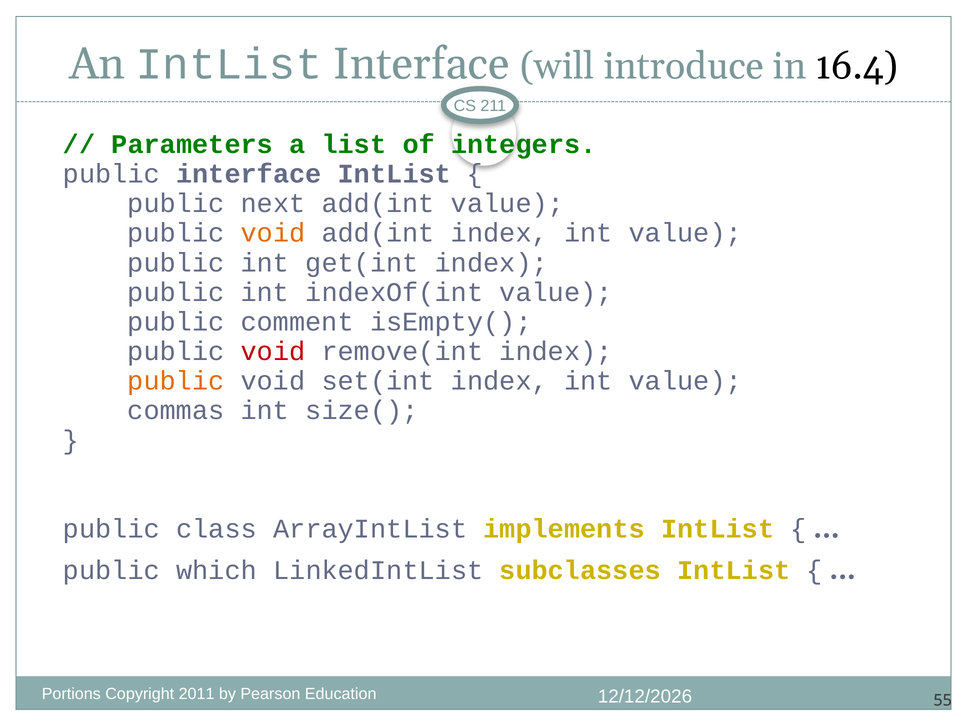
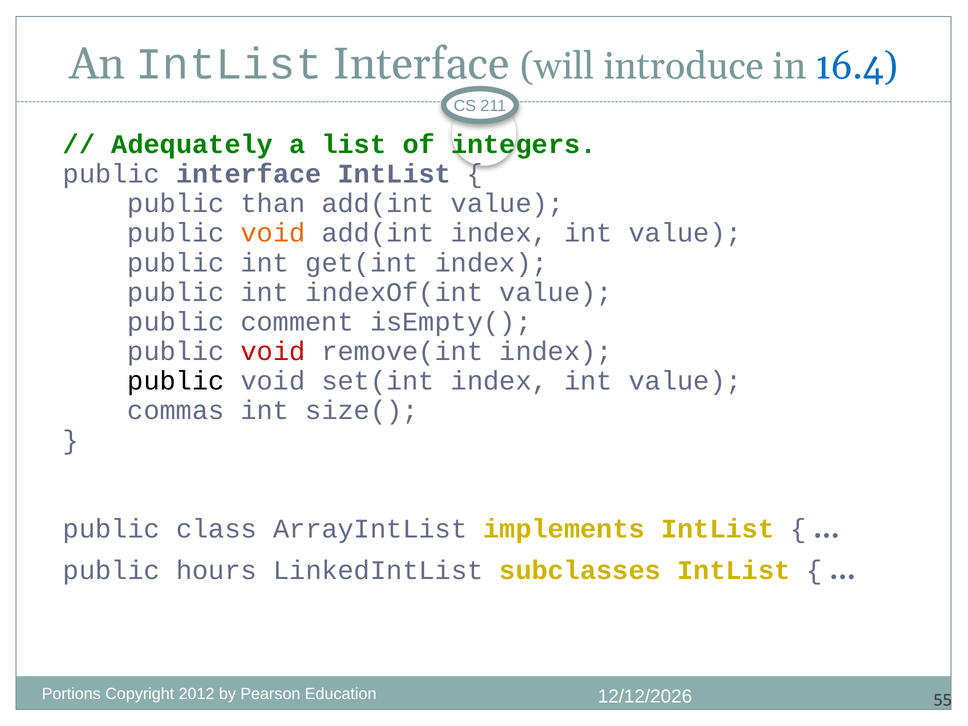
16.4 colour: black -> blue (857, 66)
Parameters: Parameters -> Adequately (192, 144)
next: next -> than (273, 204)
public colour: orange -> black (176, 381)
which: which -> hours (217, 570)
2011: 2011 -> 2012 (197, 694)
